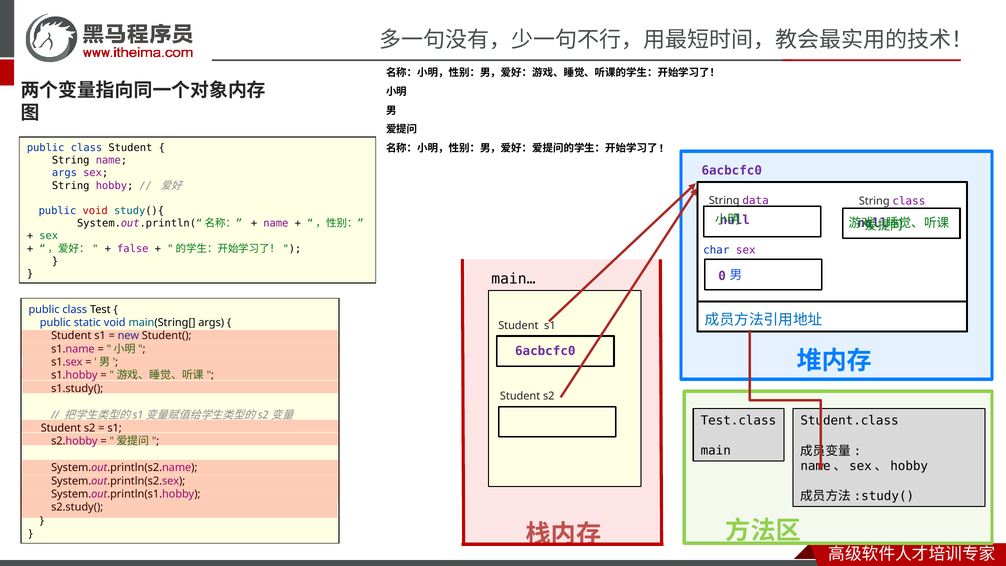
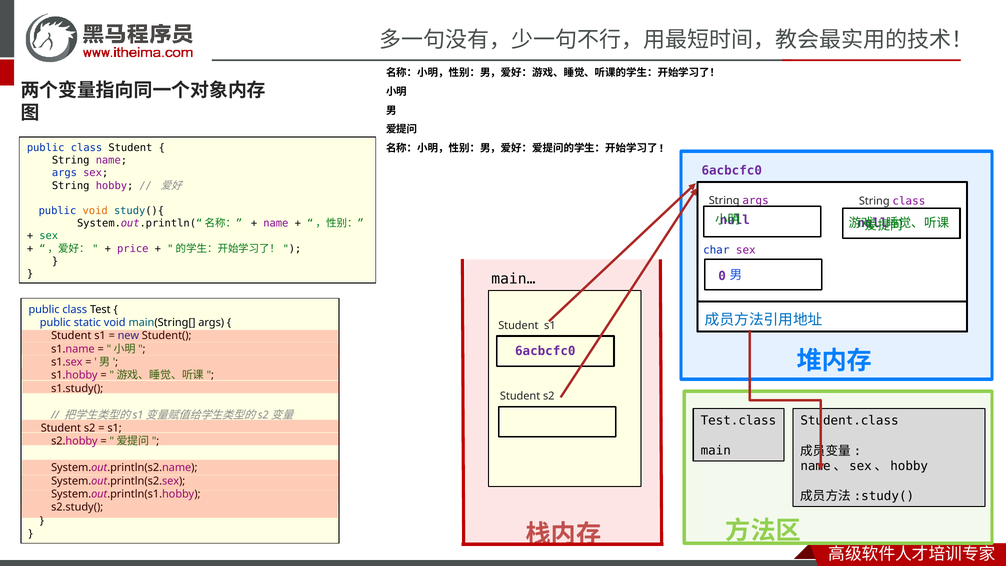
String data: data -> args (756, 200)
void colour: red -> orange (95, 211)
false: false -> price (133, 249)
